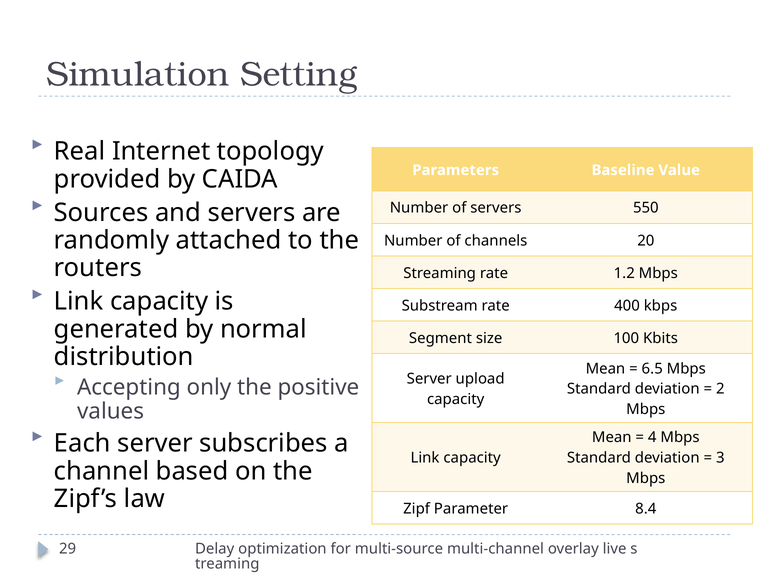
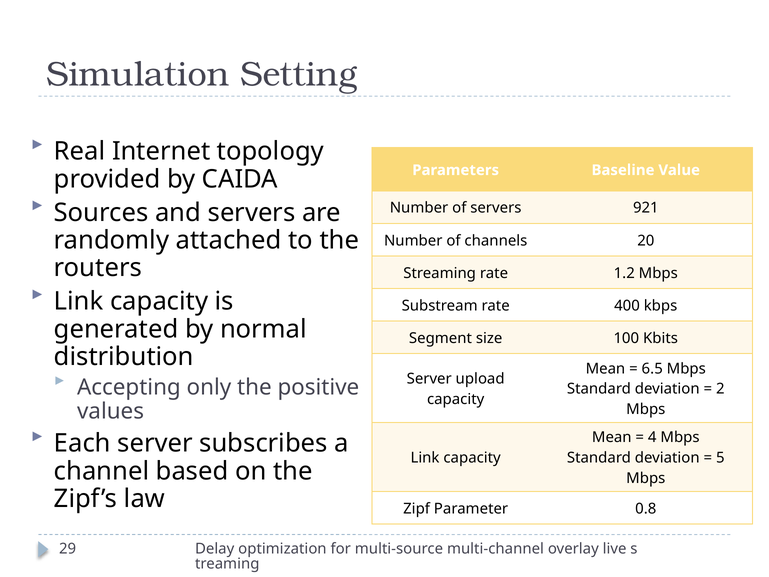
550: 550 -> 921 (646, 208)
3: 3 -> 5 (720, 458)
8.4: 8.4 -> 0.8 (646, 508)
